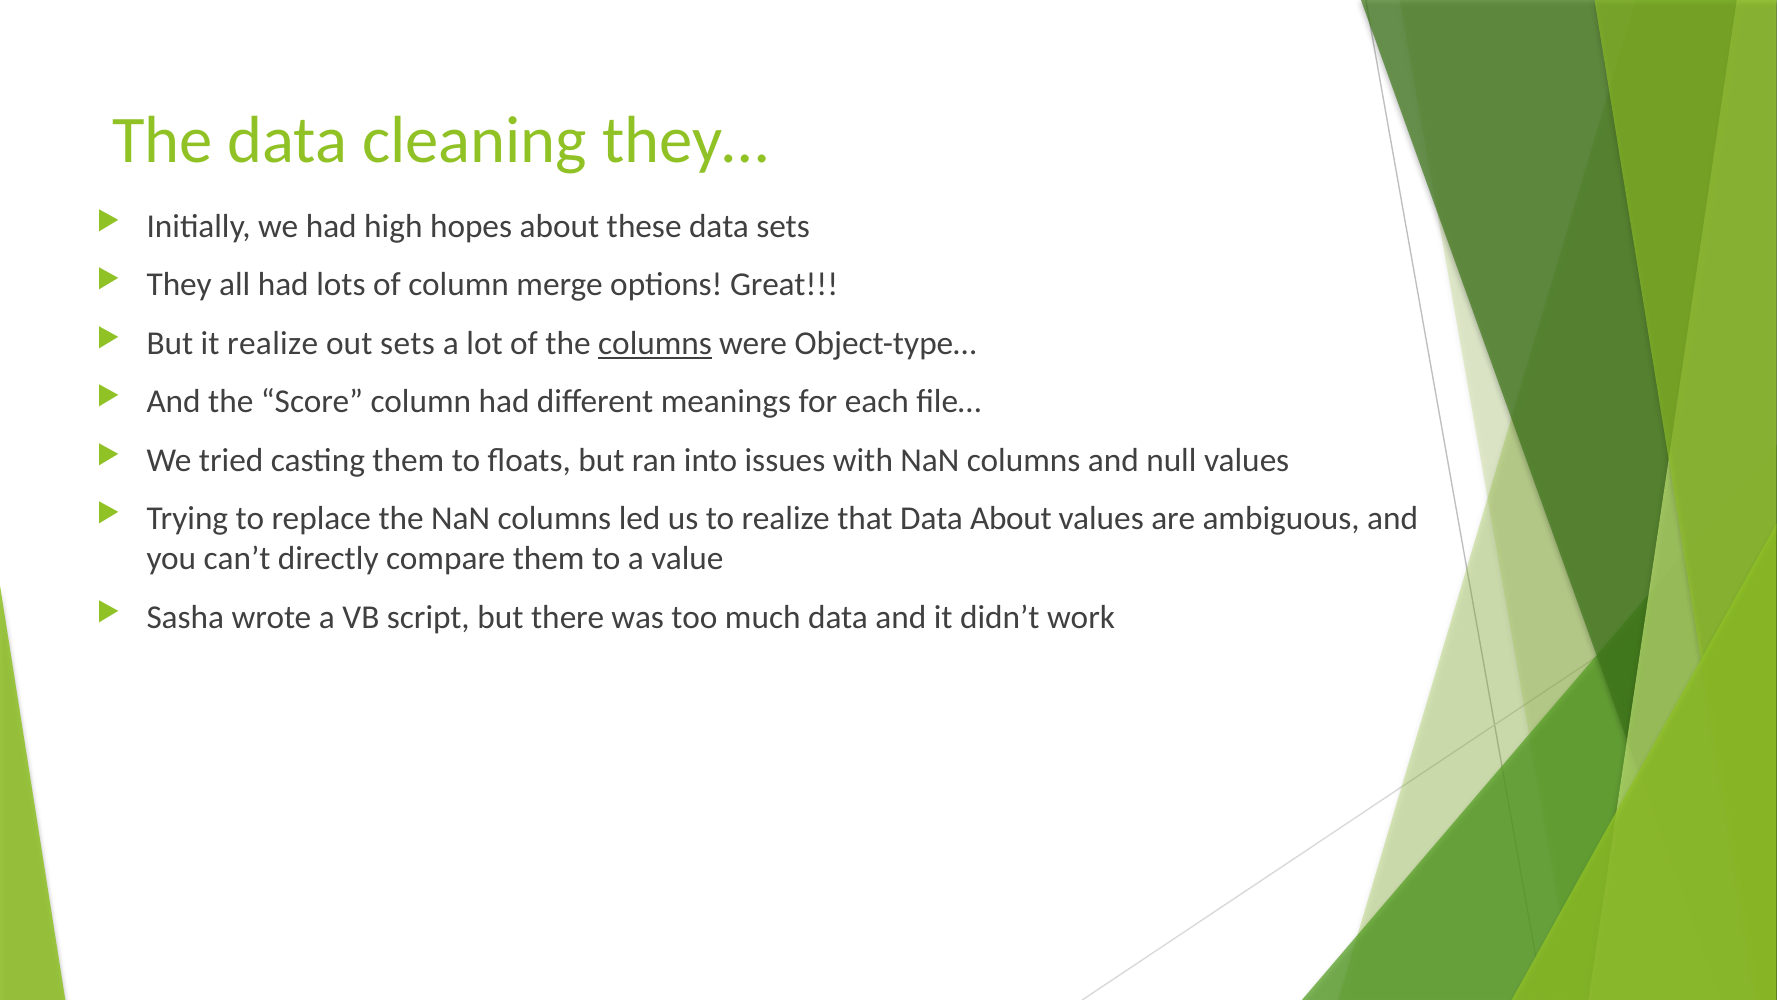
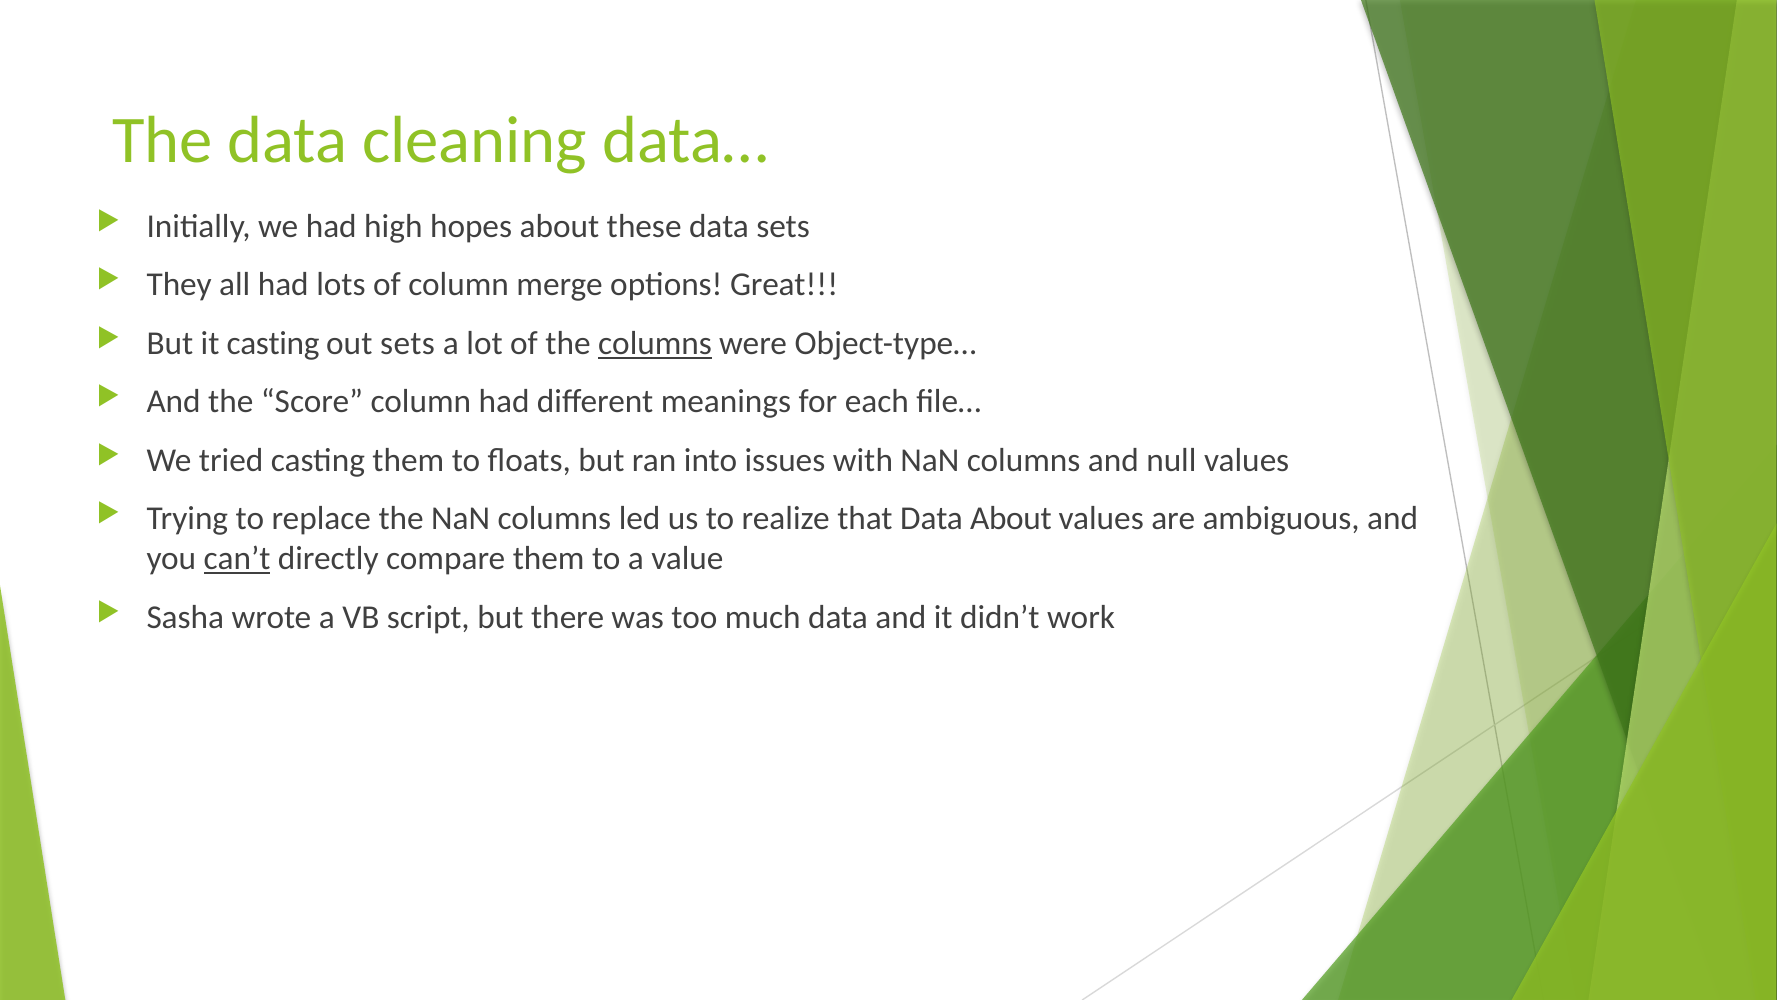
they…: they… -> data… (685, 140)
it realize: realize -> casting (273, 343)
can’t underline: none -> present (237, 559)
